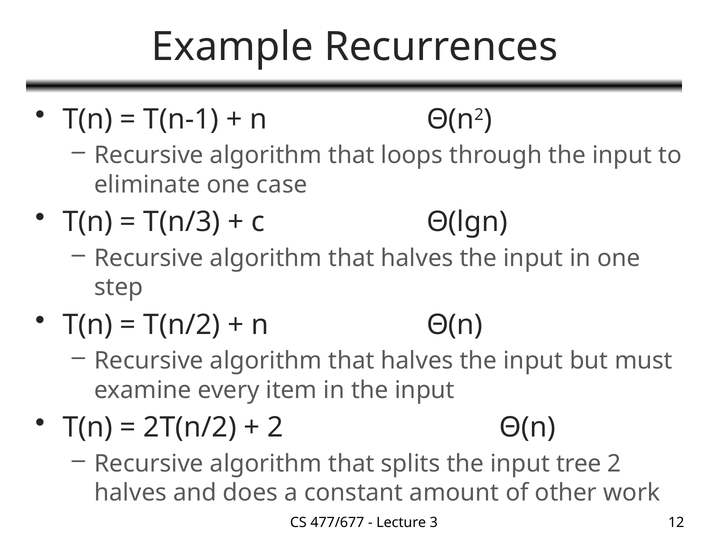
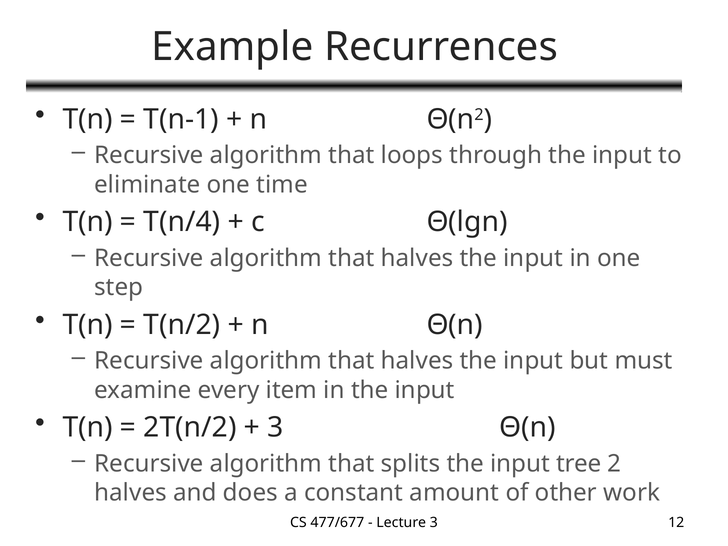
case: case -> time (282, 185)
T(n/3: T(n/3 -> T(n/4 (182, 222)
2: 2 -> 3 (275, 428)
